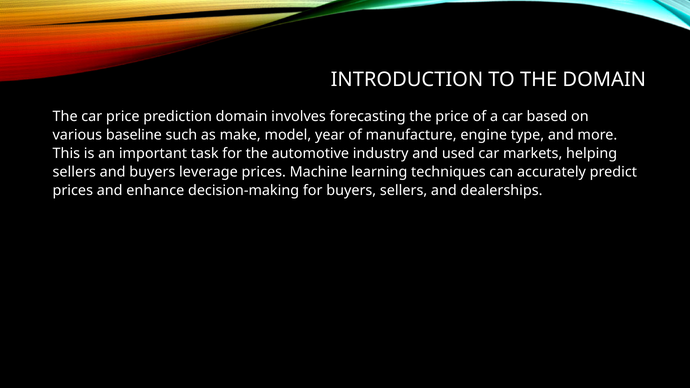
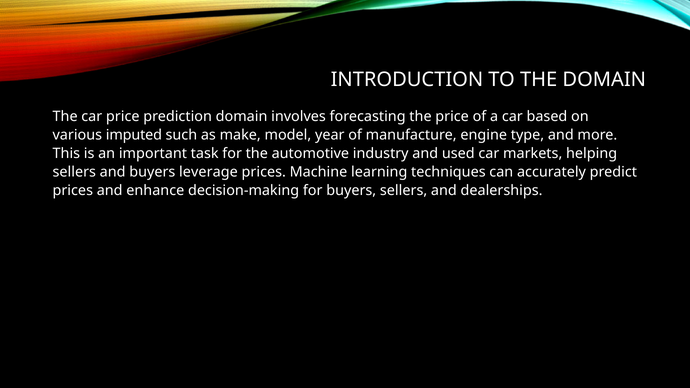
baseline: baseline -> imputed (134, 135)
